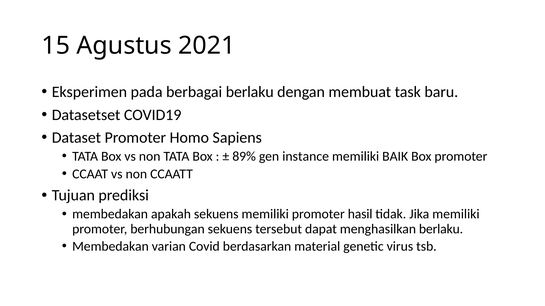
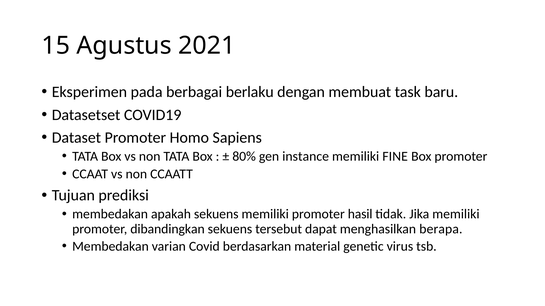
89%: 89% -> 80% (244, 157)
BAIK: BAIK -> FINE (395, 157)
berhubungan: berhubungan -> dibandingkan (168, 229)
menghasilkan berlaku: berlaku -> berapa (441, 229)
